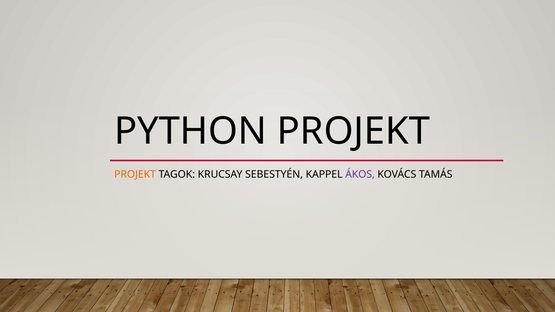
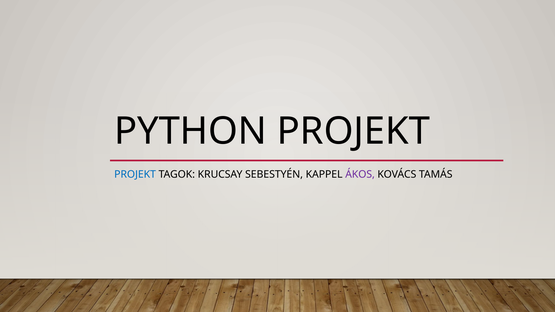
PROJEKT colour: orange -> blue (135, 174)
